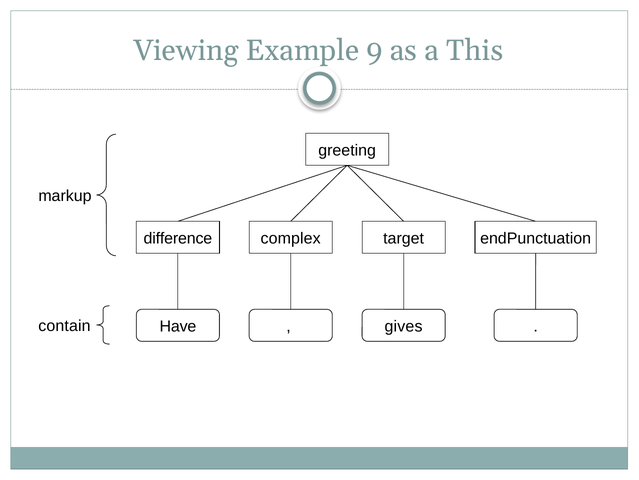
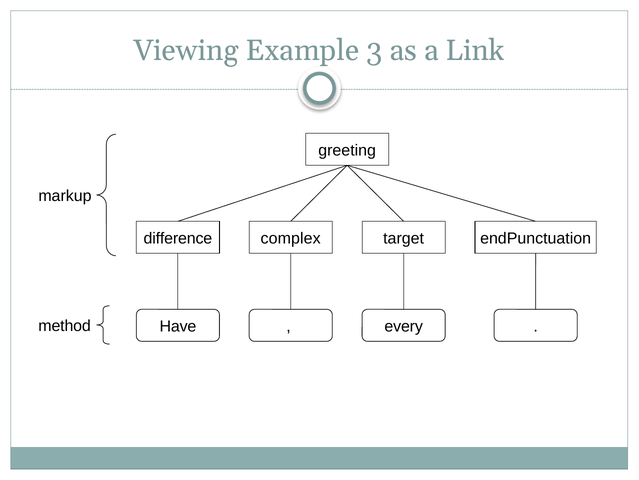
9: 9 -> 3 (374, 50)
This: This -> Link (475, 50)
contain: contain -> method (65, 326)
gives: gives -> every (404, 326)
